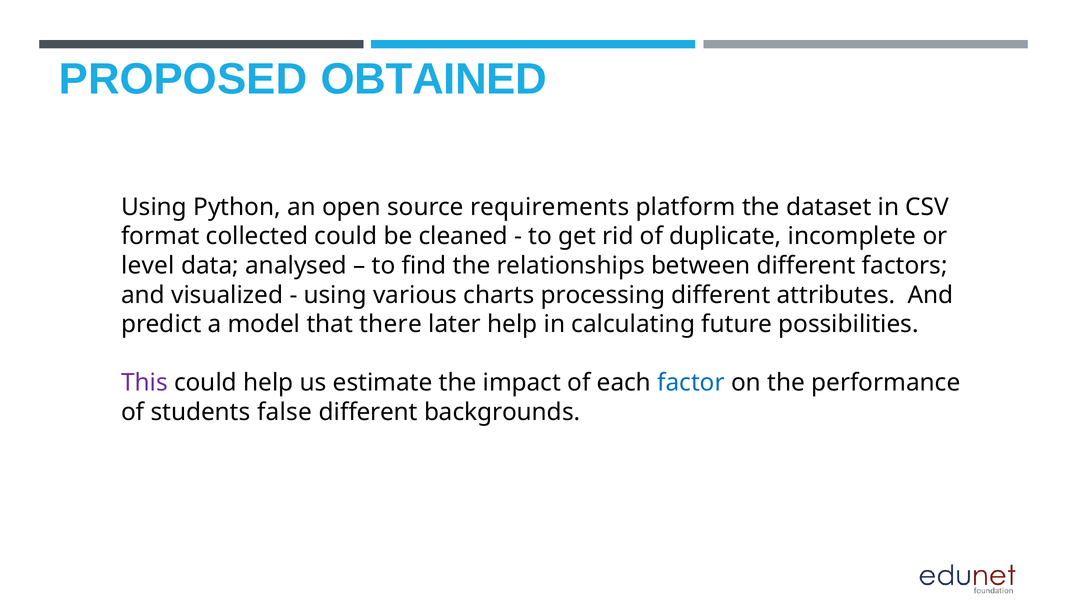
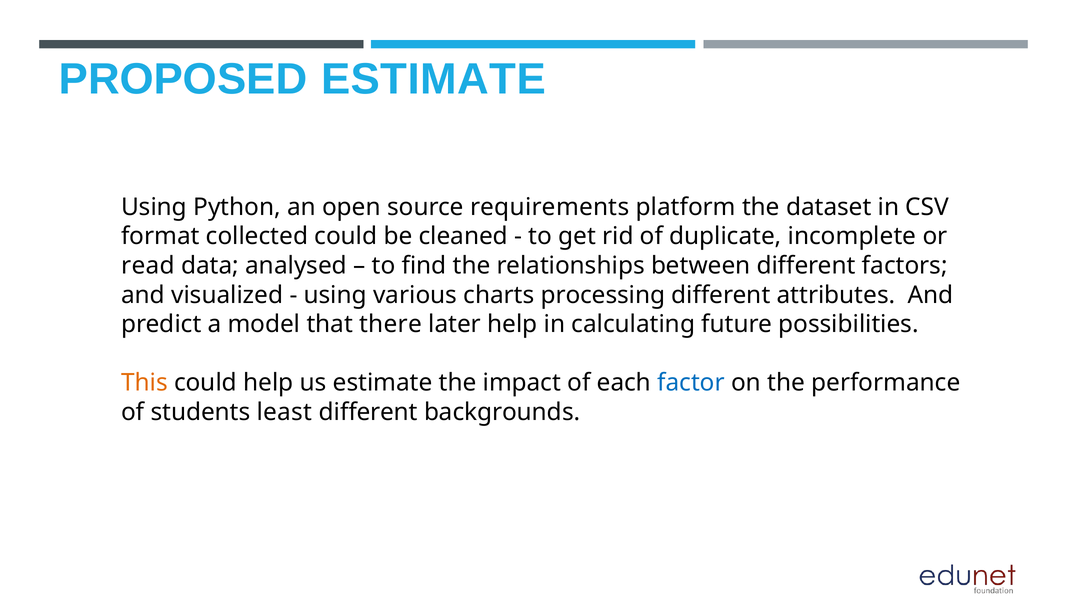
PROPOSED OBTAINED: OBTAINED -> ESTIMATE (433, 79)
level: level -> read (148, 266)
This colour: purple -> orange (145, 383)
false: false -> least (285, 412)
